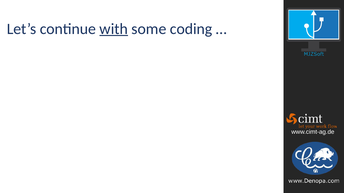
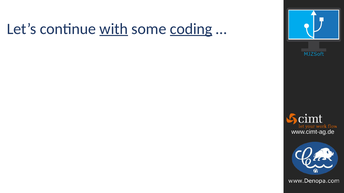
coding underline: none -> present (191, 29)
